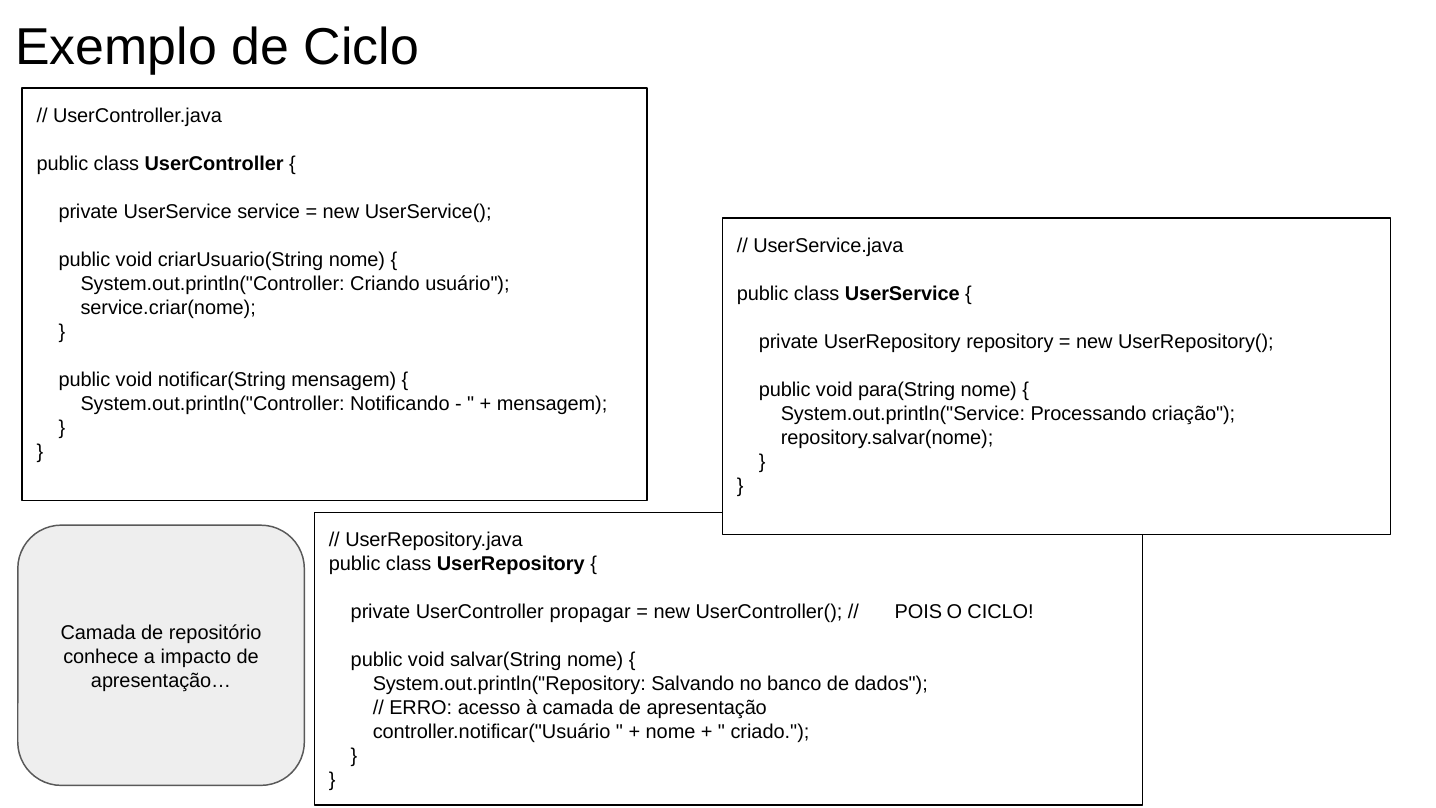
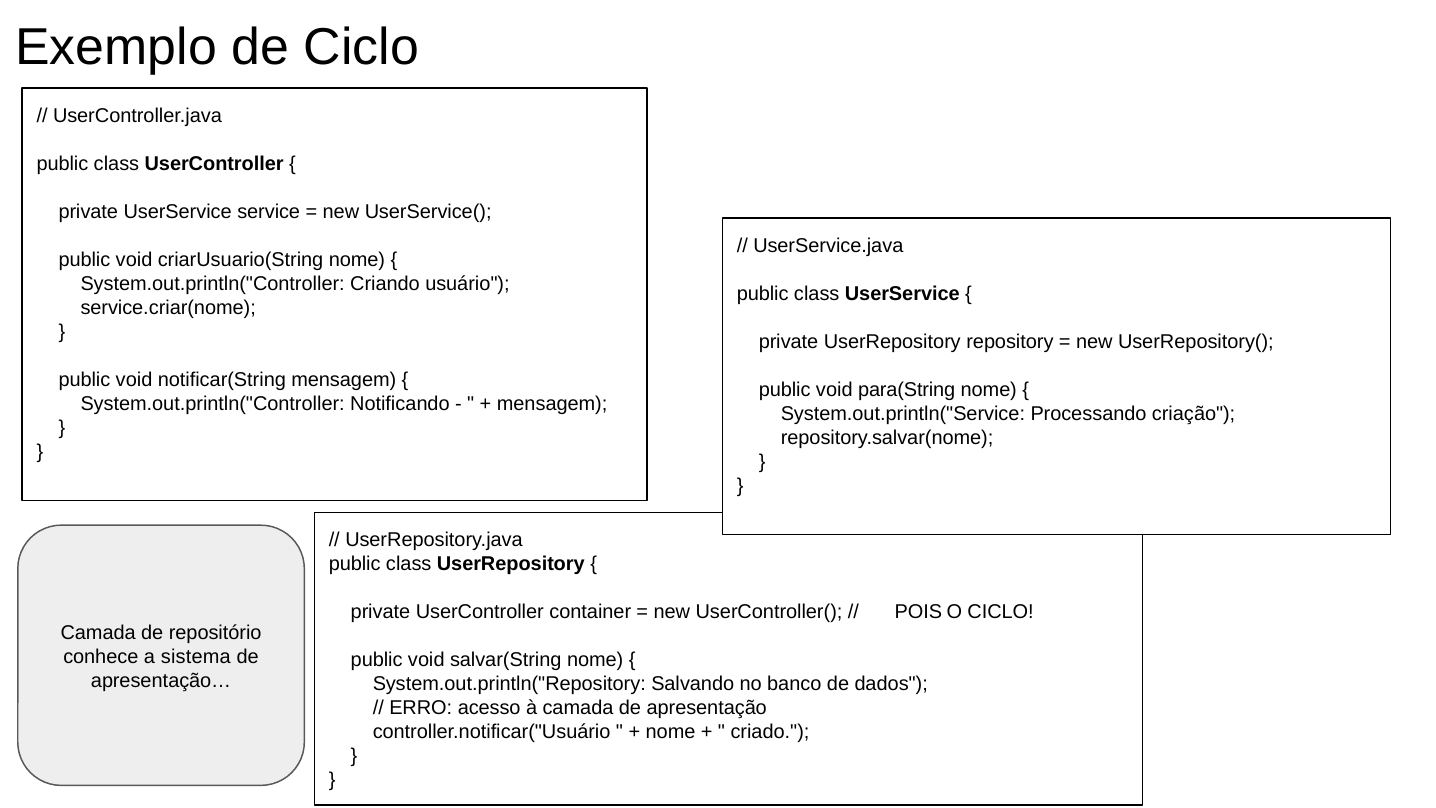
propagar: propagar -> container (590, 612)
impacto: impacto -> sistema (196, 656)
